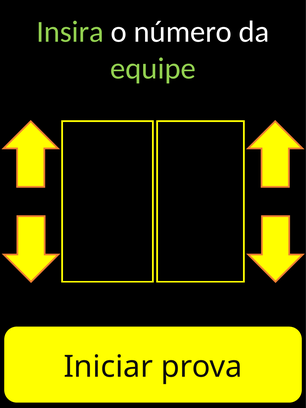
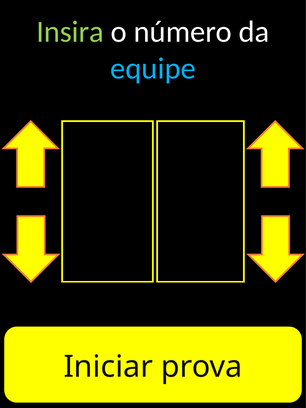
equipe colour: light green -> light blue (153, 69)
